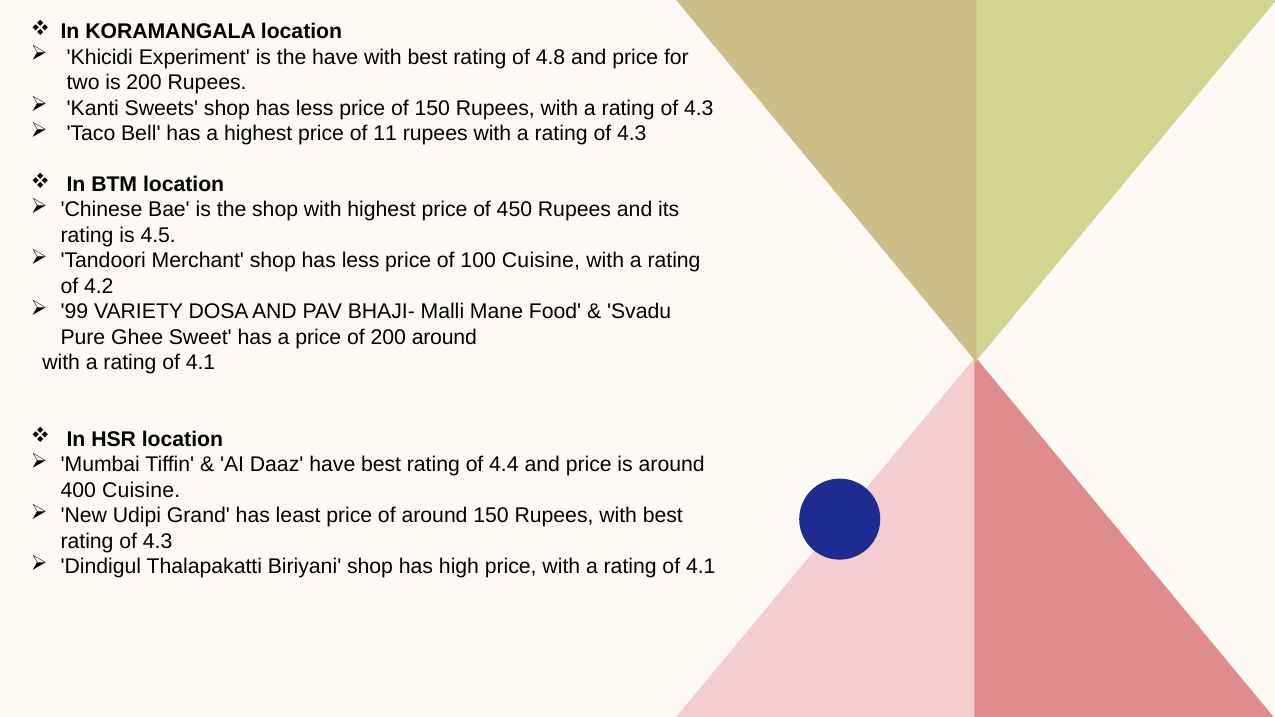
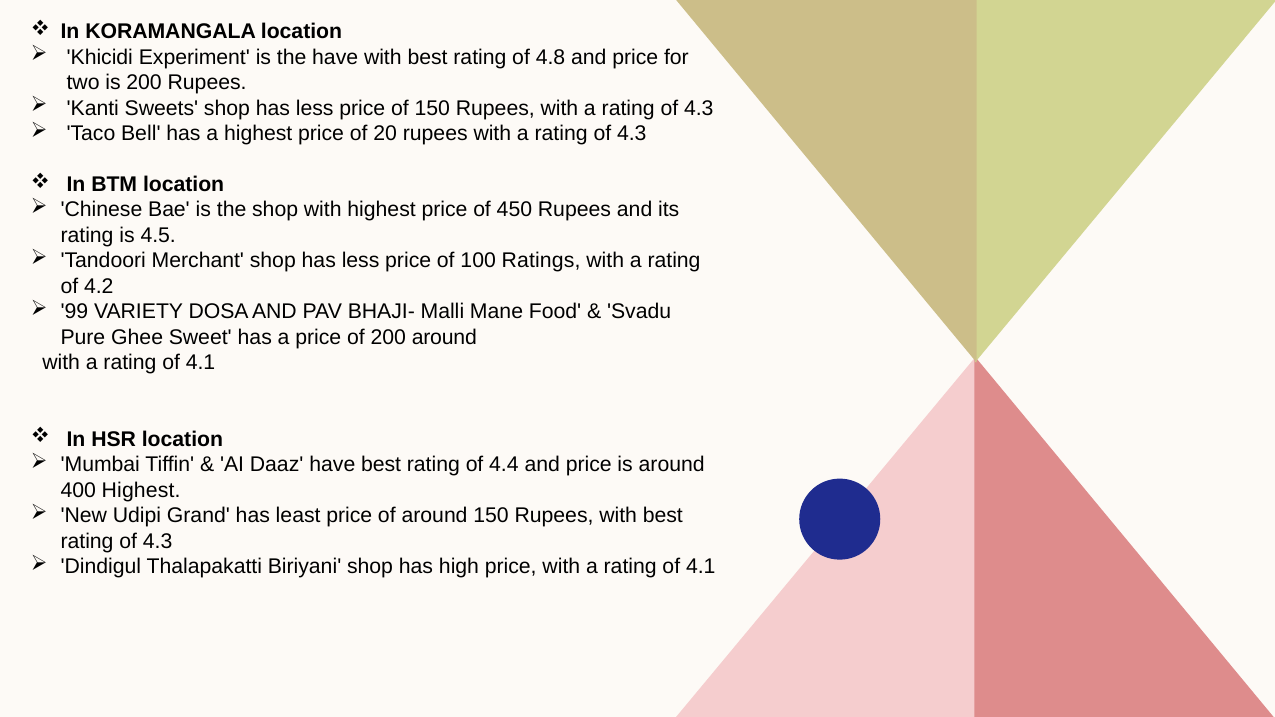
11: 11 -> 20 (385, 134)
100 Cuisine: Cuisine -> Ratings (541, 261)
400 Cuisine: Cuisine -> Highest (141, 490)
